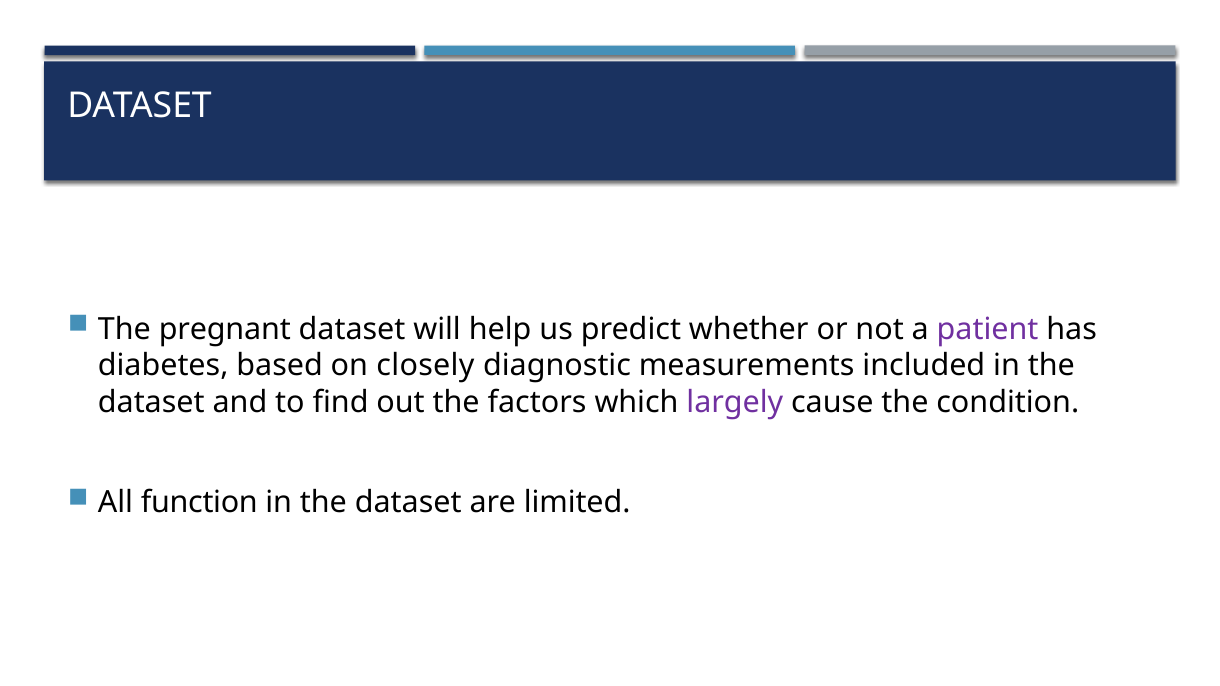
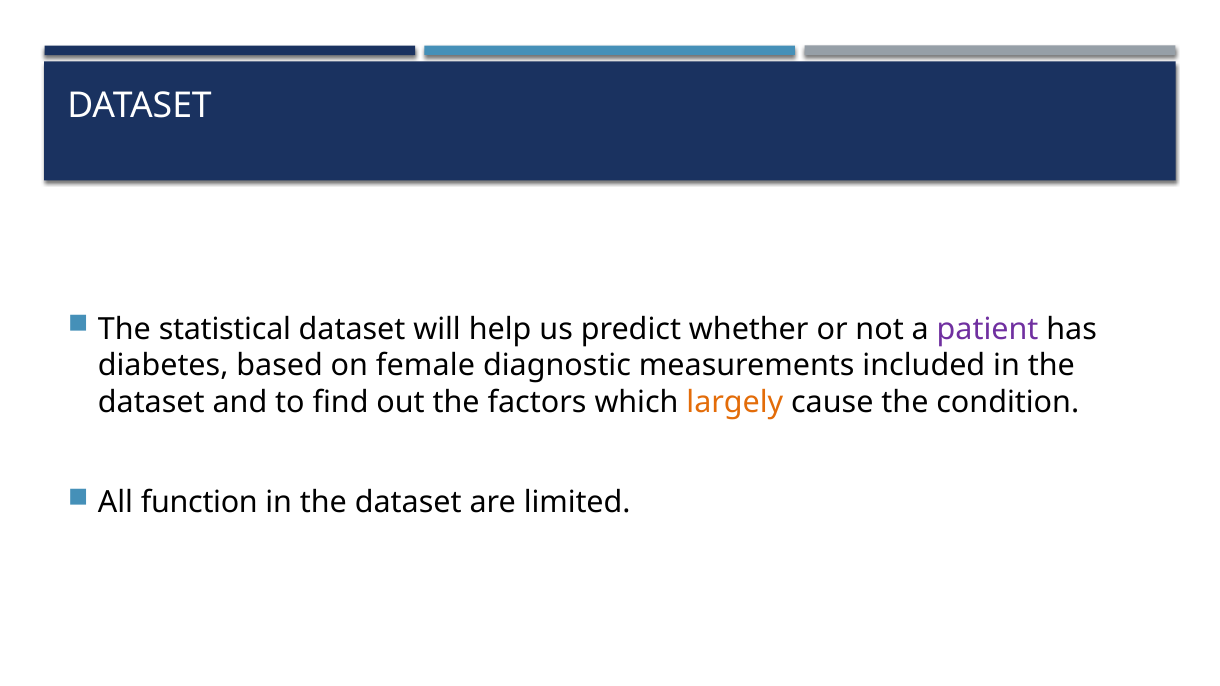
pregnant: pregnant -> statistical (225, 329)
closely: closely -> female (426, 366)
largely colour: purple -> orange (735, 402)
